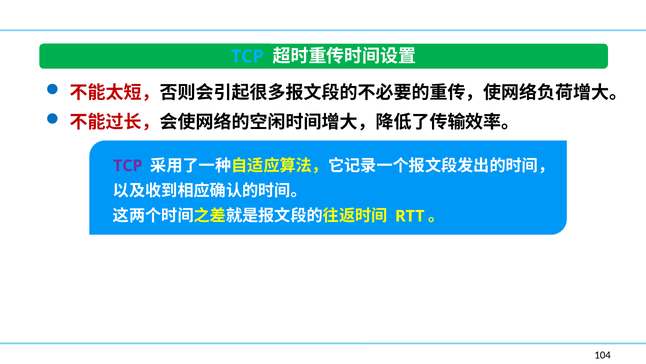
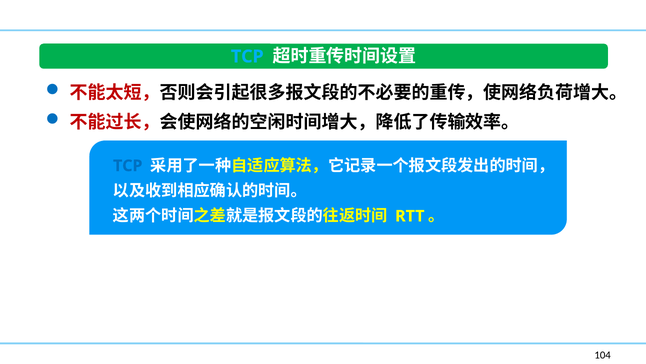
TCP colour: purple -> blue (128, 166)
